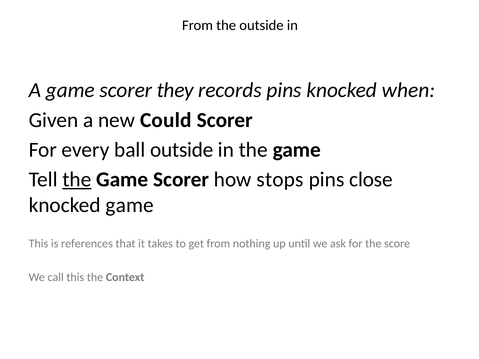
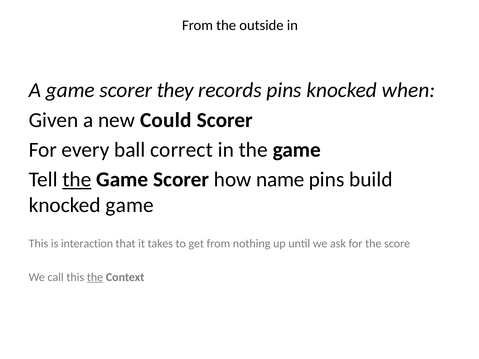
ball outside: outside -> correct (182, 150)
stops: stops -> name (280, 180)
close: close -> build (371, 180)
references: references -> interaction (87, 244)
the underline: none -> present (95, 277)
